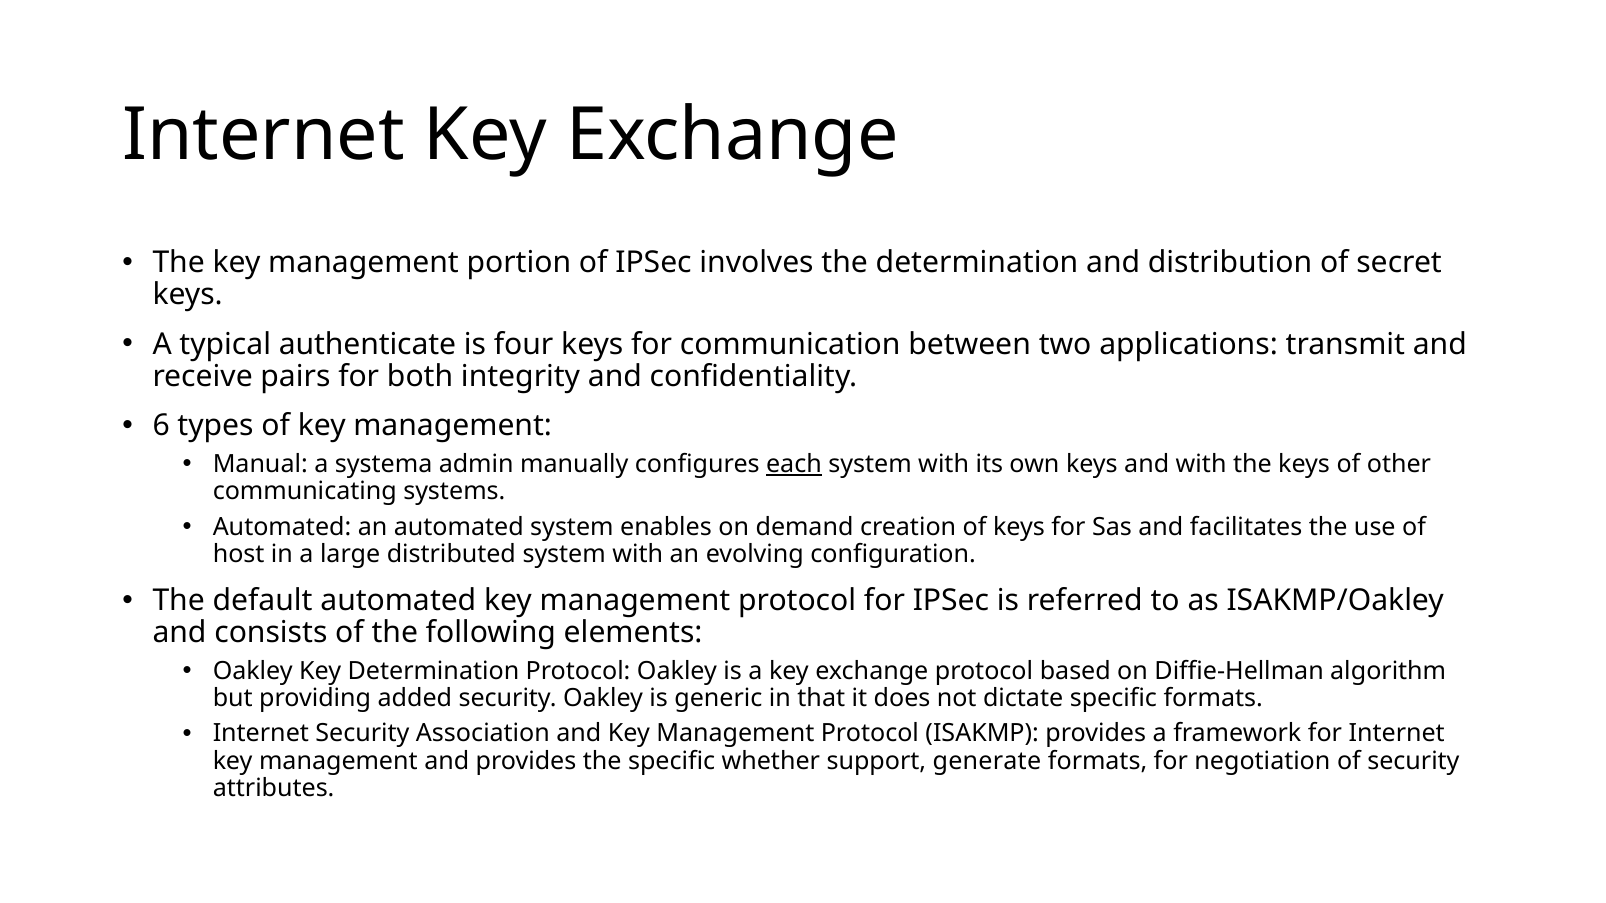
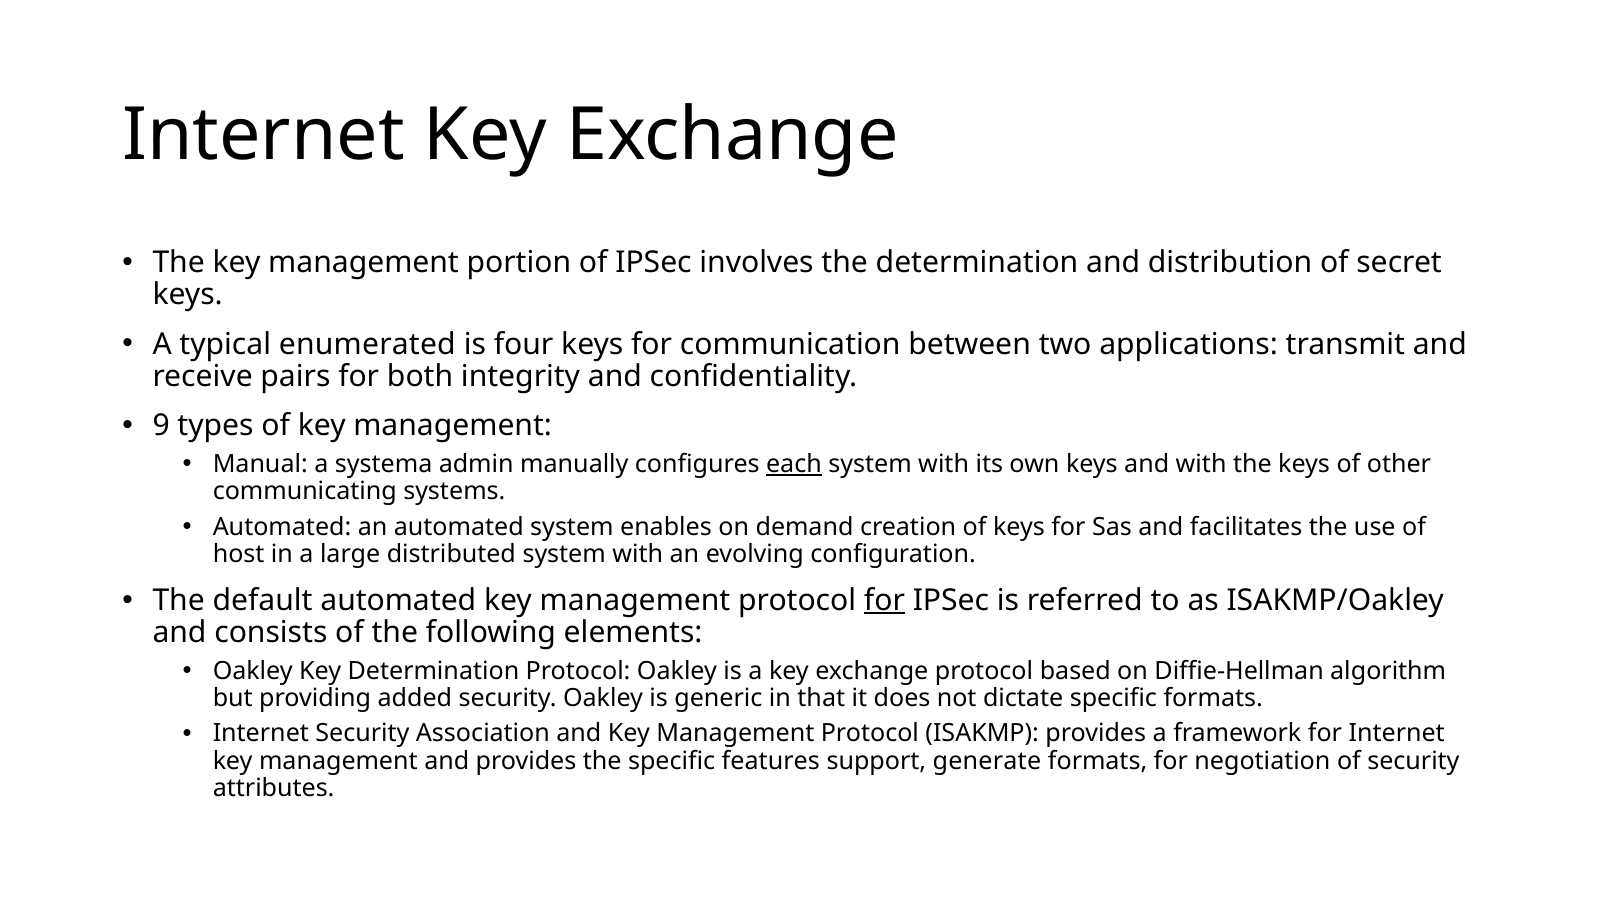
authenticate: authenticate -> enumerated (367, 344)
6: 6 -> 9 (161, 426)
for underline: none -> present (884, 601)
whether: whether -> features (771, 761)
